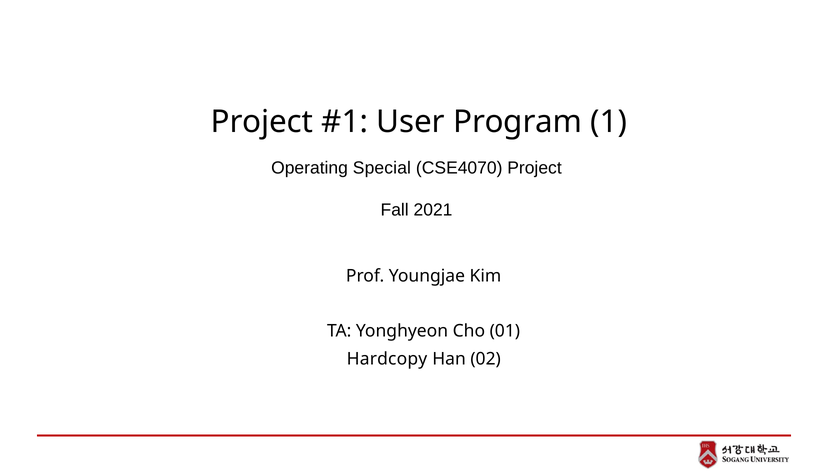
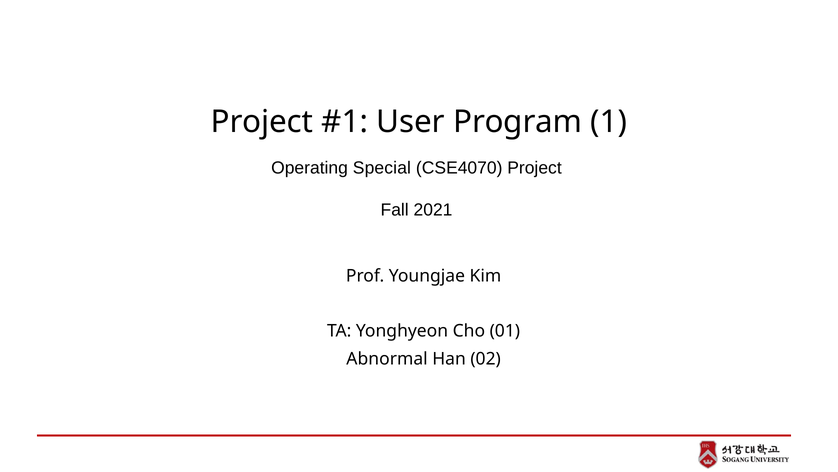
Hardcopy: Hardcopy -> Abnormal (387, 358)
